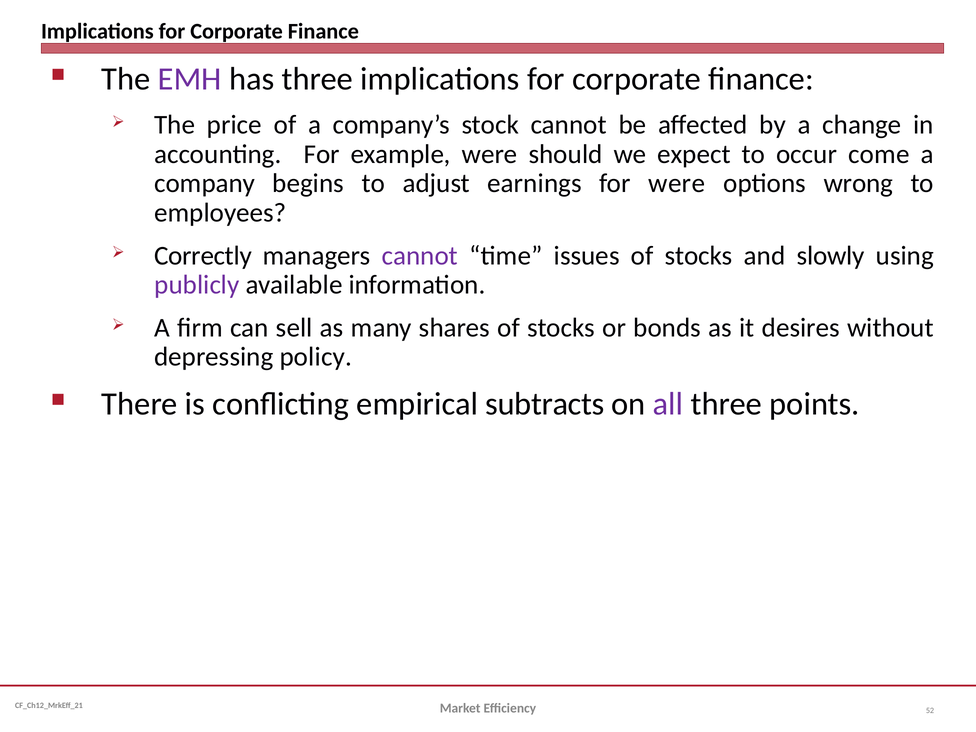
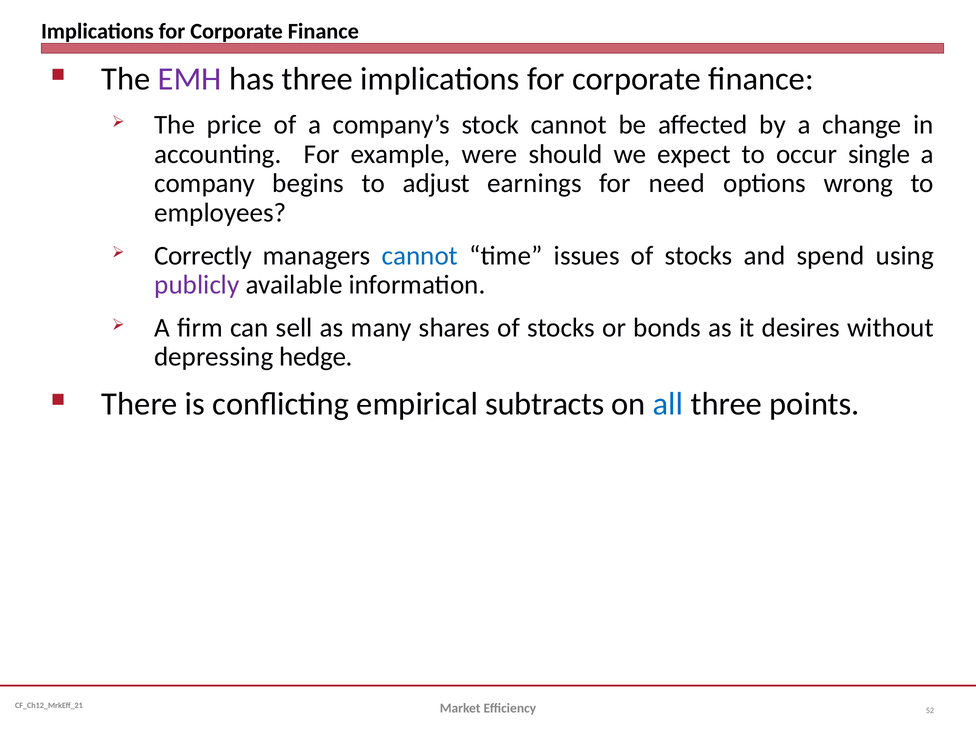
come: come -> single (879, 154)
for were: were -> need (677, 183)
cannot colour: purple -> blue (420, 256)
slowly: slowly -> spend (831, 256)
policy: policy -> hedge (316, 357)
all colour: purple -> blue (668, 404)
